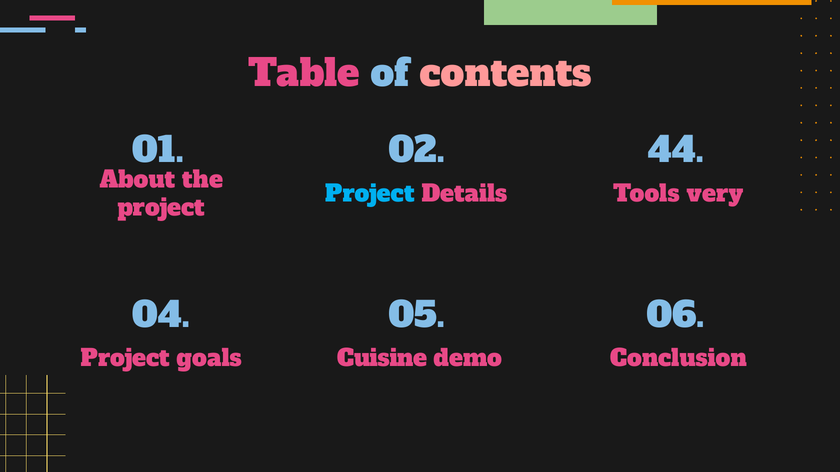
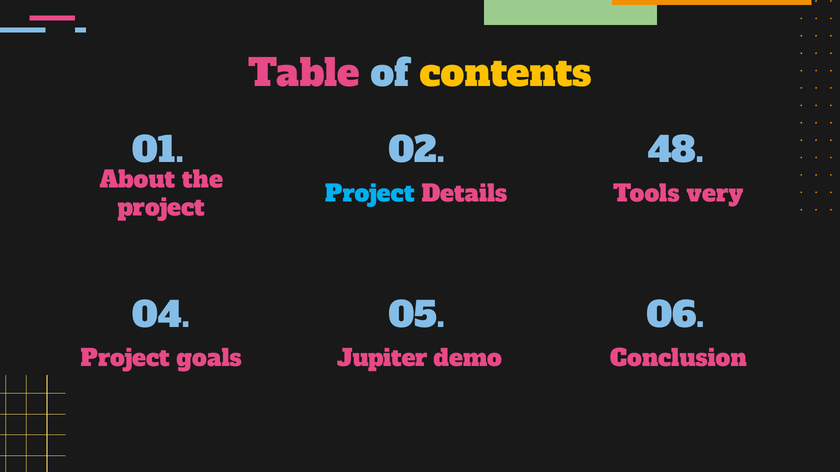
contents colour: pink -> yellow (506, 74)
44: 44 -> 48 (676, 151)
Cuisine: Cuisine -> Jupiter (382, 359)
